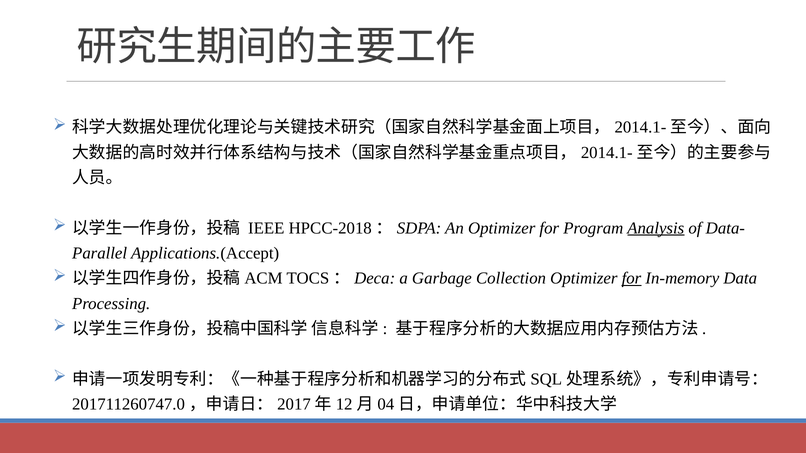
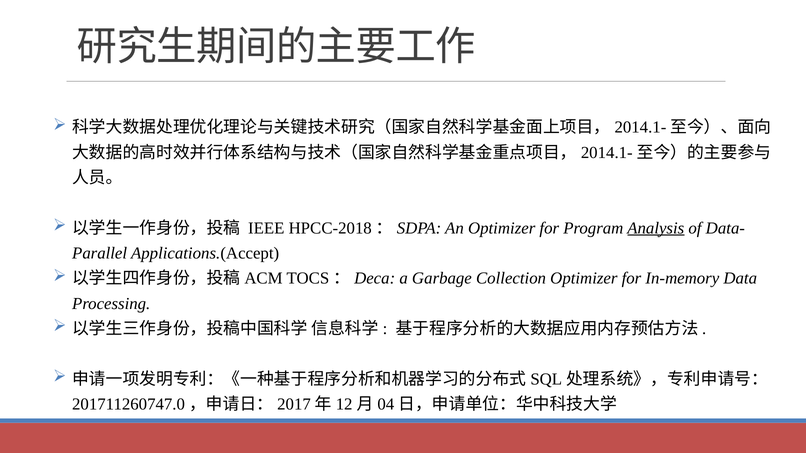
for underline: present -> none (631, 279)
